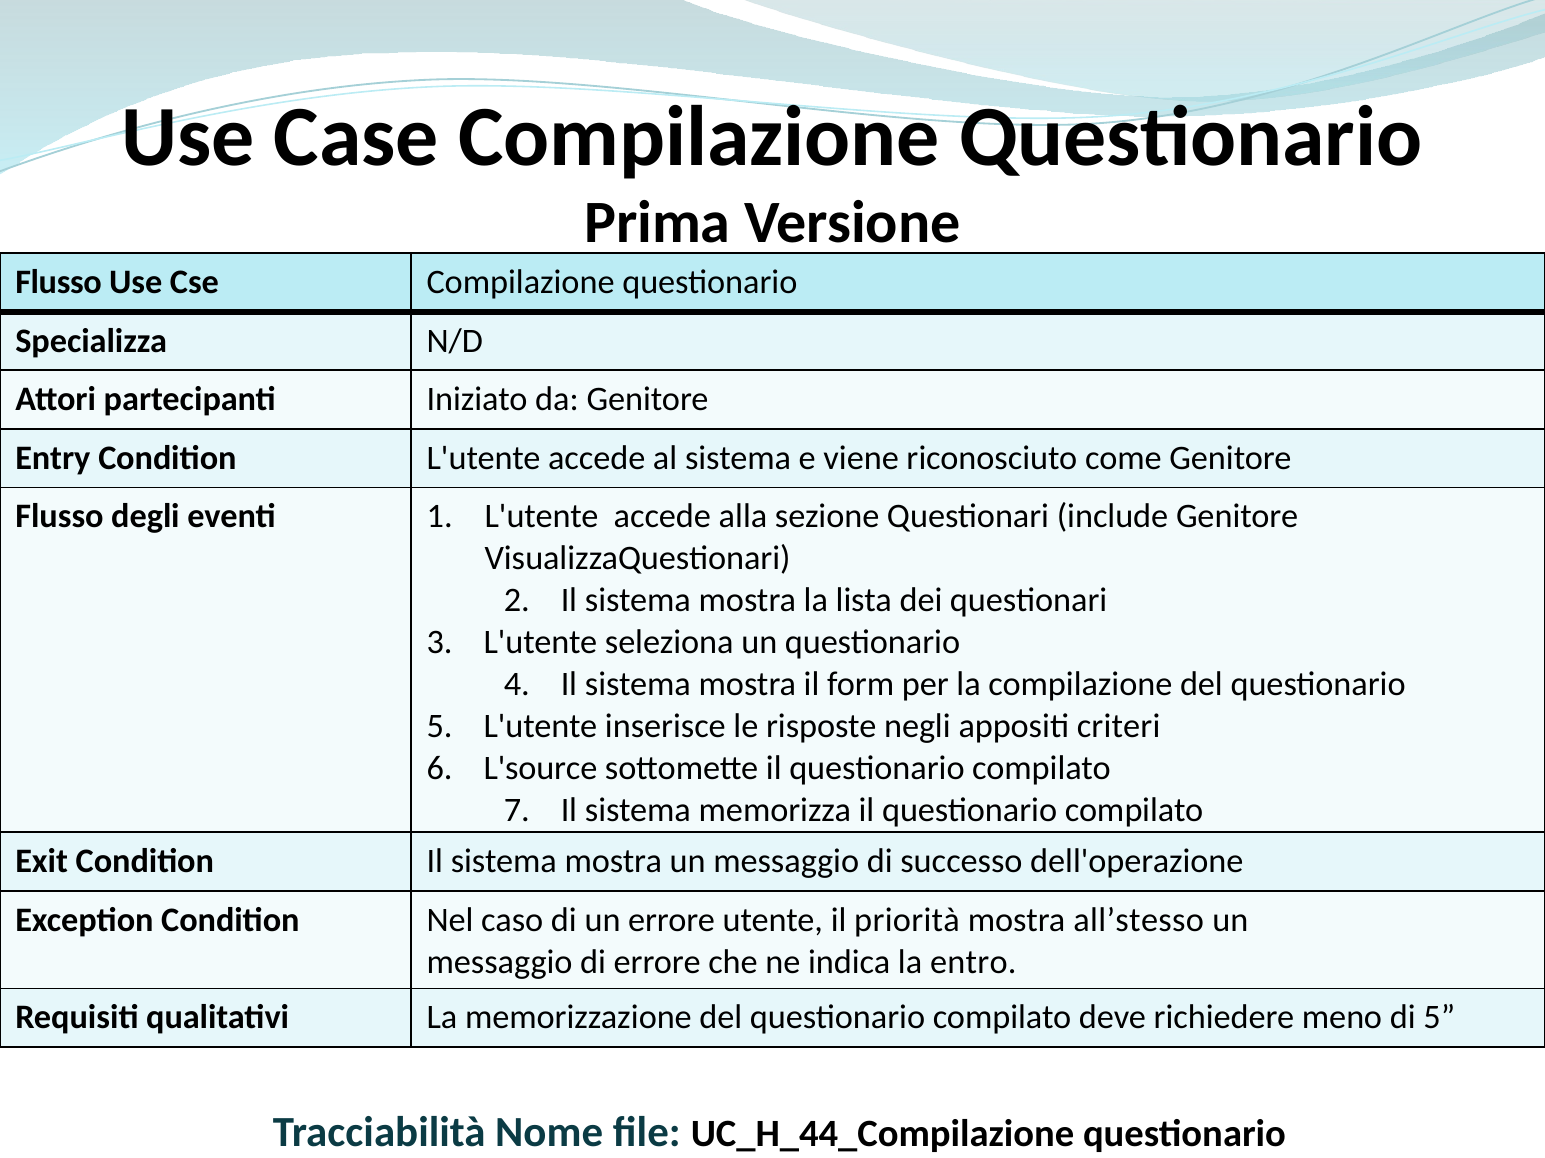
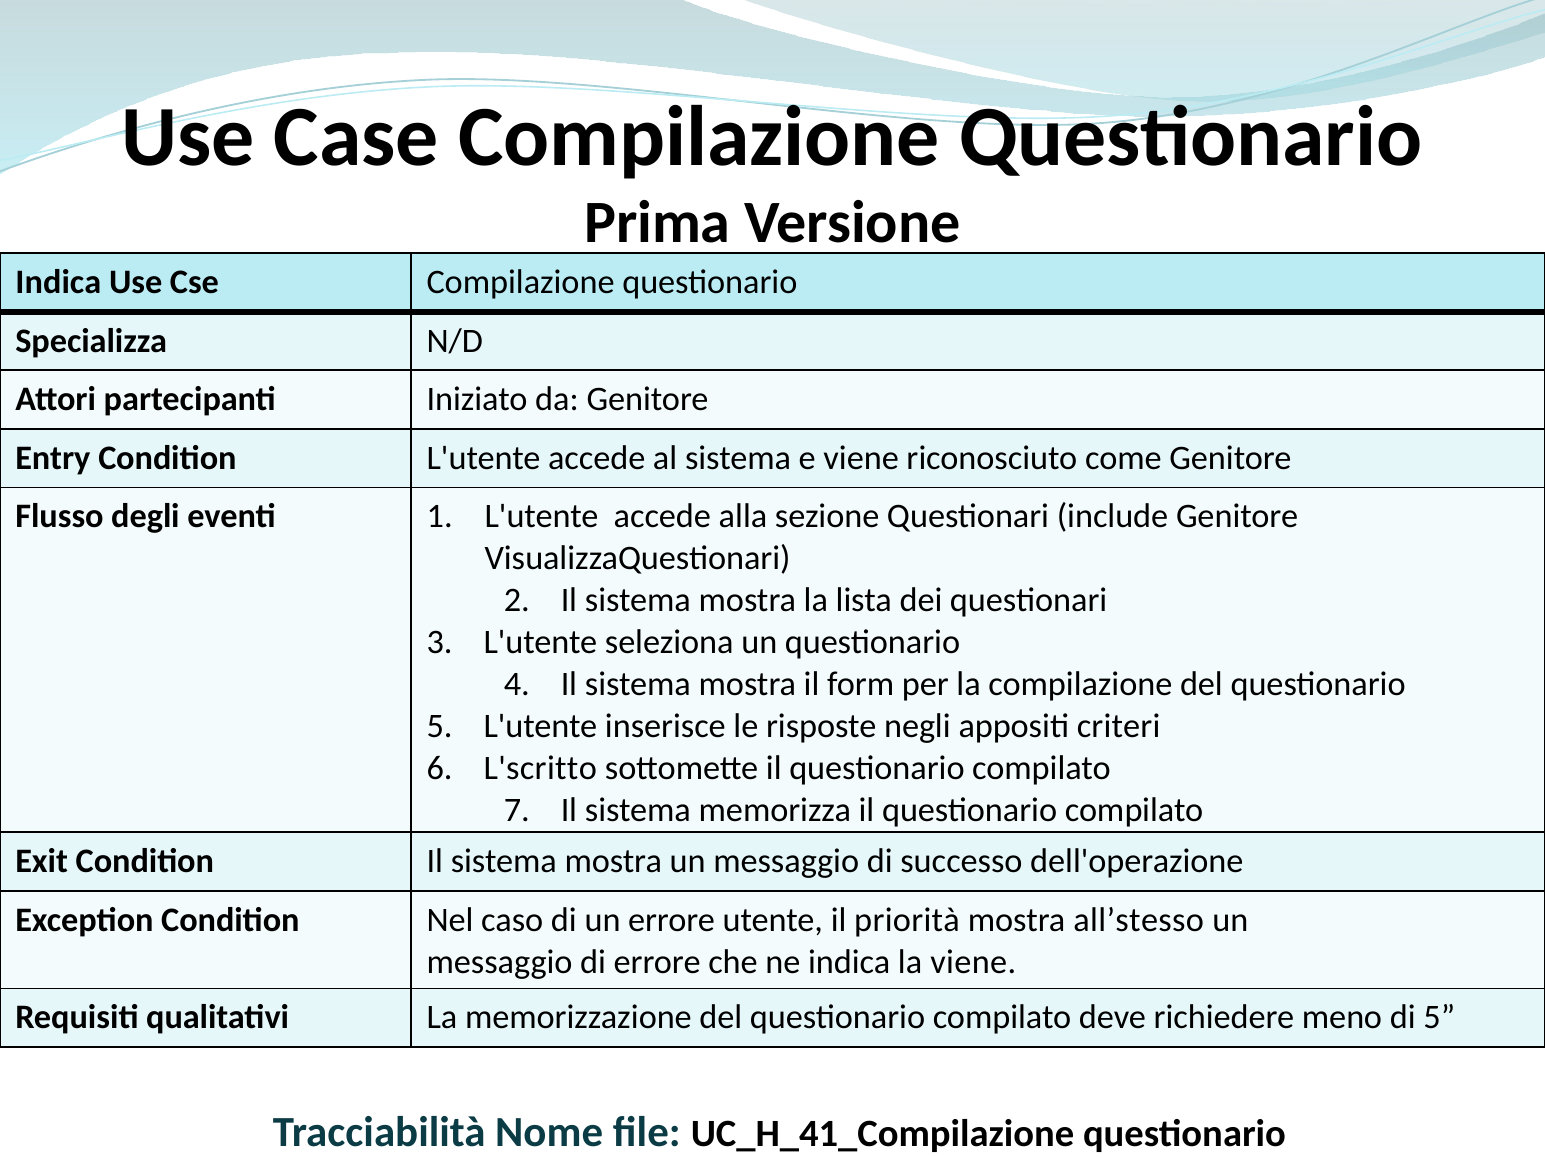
Flusso: Flusso -> Indica (58, 283)
L'source: L'source -> L'scritto (540, 769)
la entro: entro -> viene (973, 962)
UC_H_44_Compilazione: UC_H_44_Compilazione -> UC_H_41_Compilazione (882, 1134)
